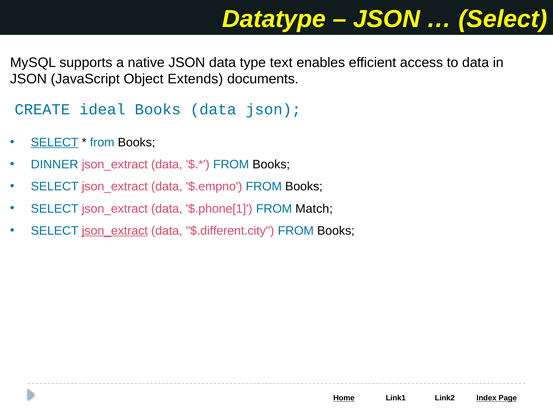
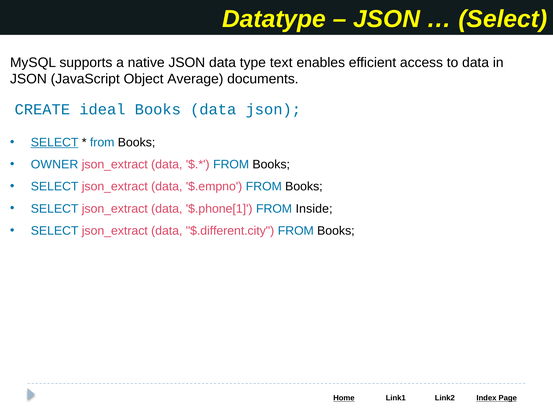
Extends: Extends -> Average (195, 79)
DINNER: DINNER -> OWNER (55, 165)
Match: Match -> Inside (314, 209)
json_extract underline: present -> none (115, 231)
